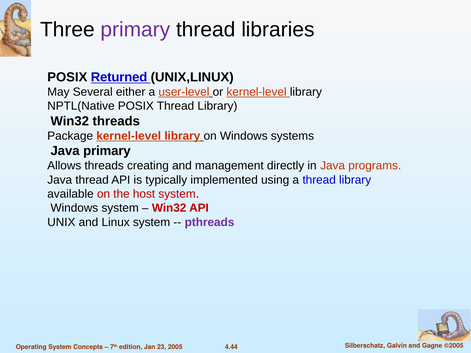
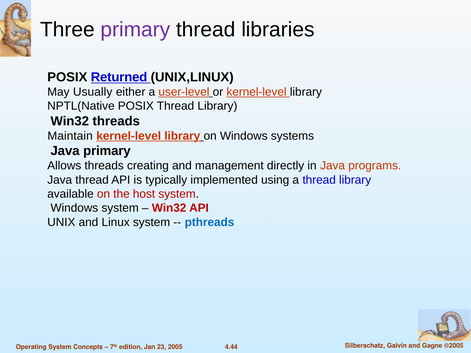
Several: Several -> Usually (93, 92)
Package: Package -> Maintain (70, 136)
pthreads colour: purple -> blue (210, 222)
